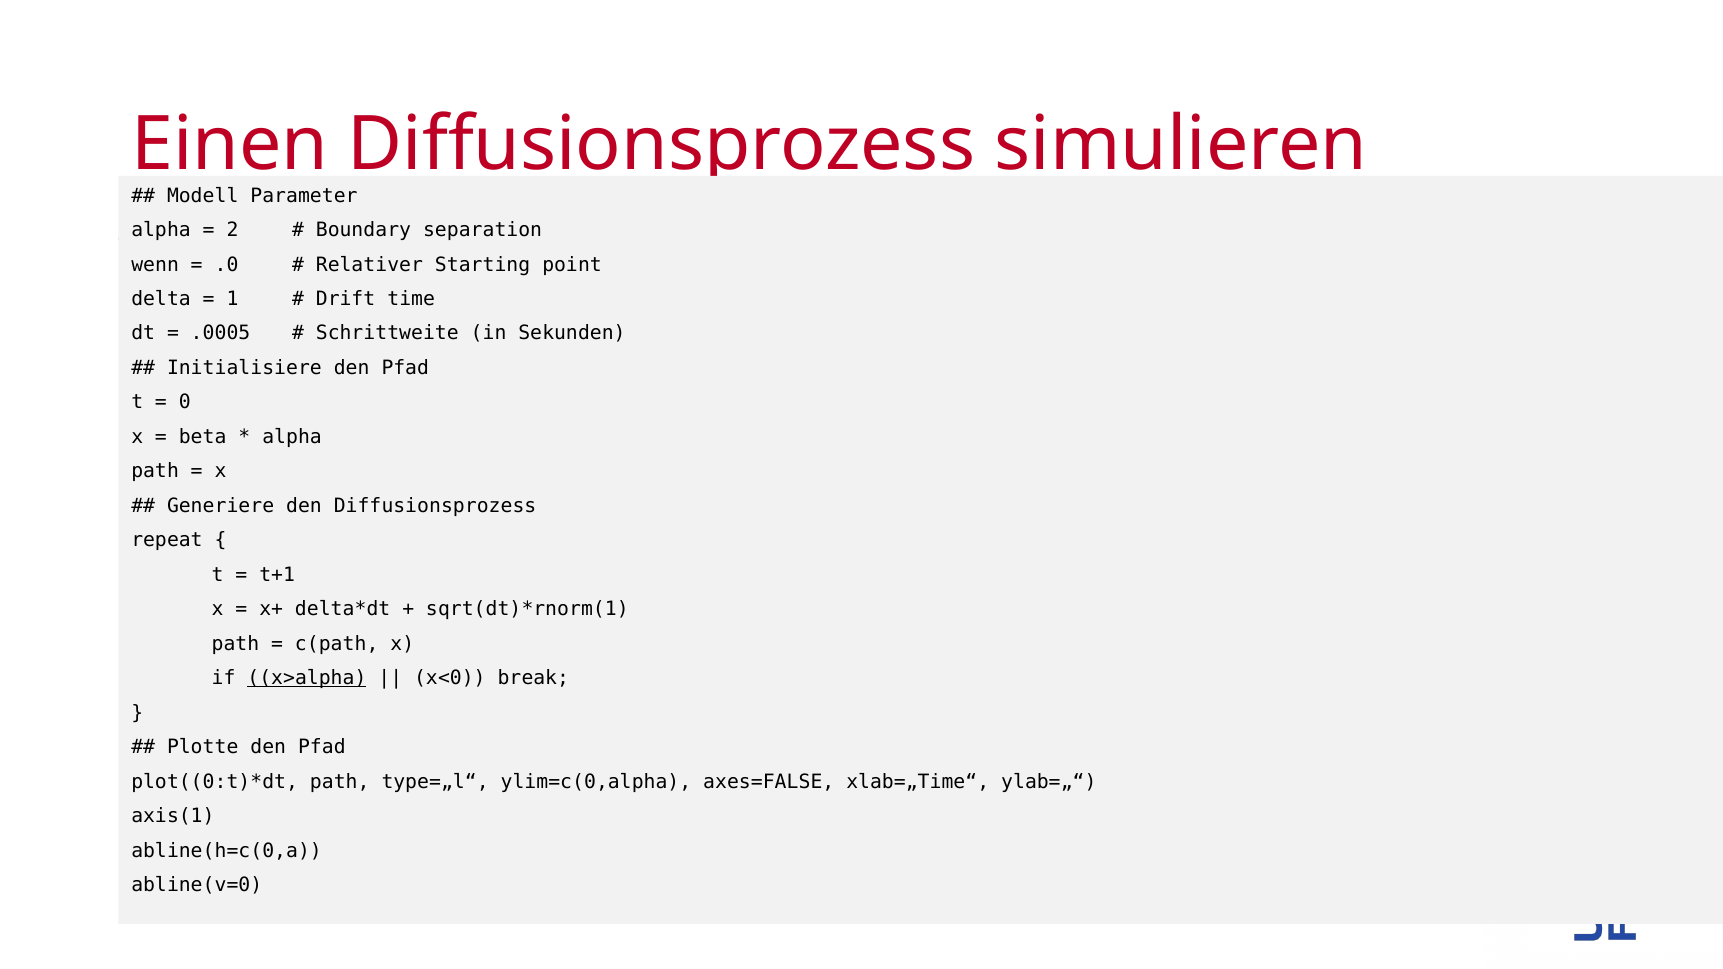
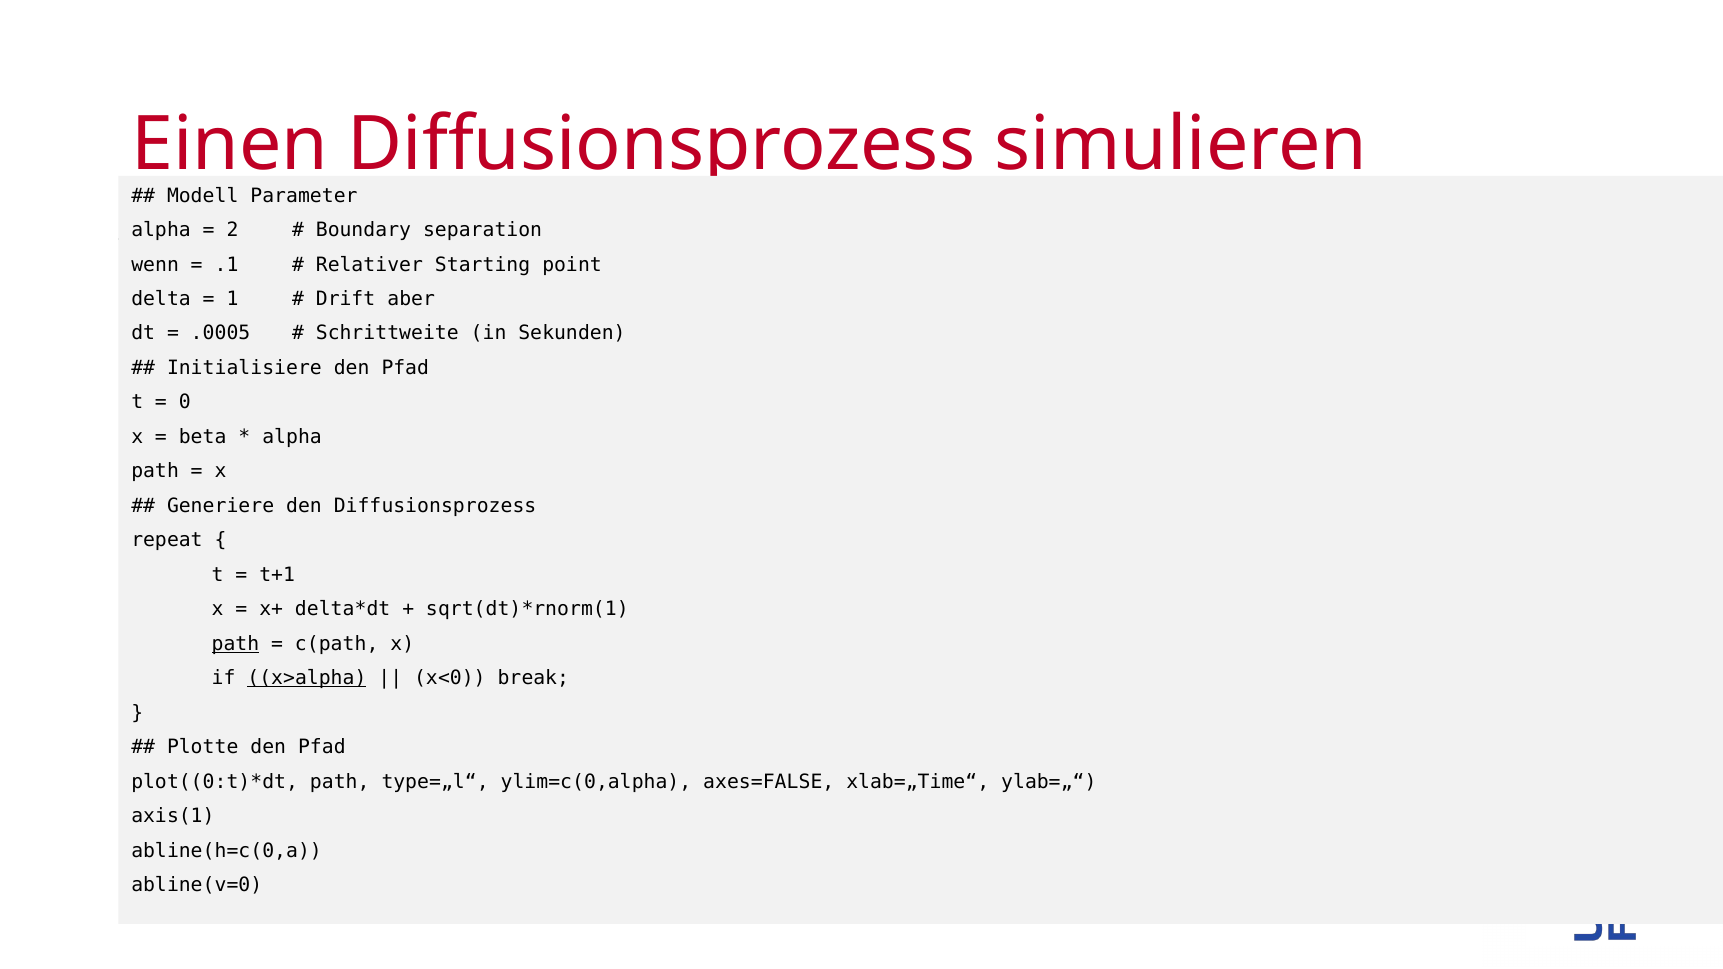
.0: .0 -> .1 (226, 265)
time: time -> aber (411, 299)
path underline: none -> present (235, 644)
